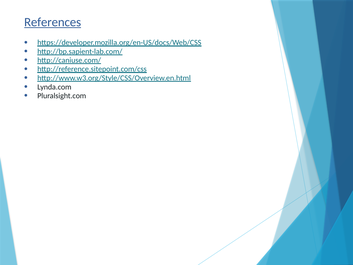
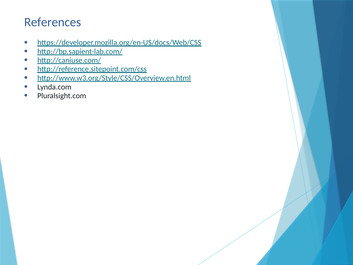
References underline: present -> none (53, 22)
